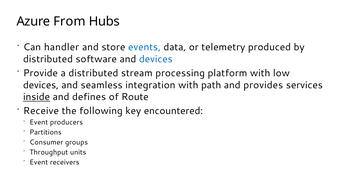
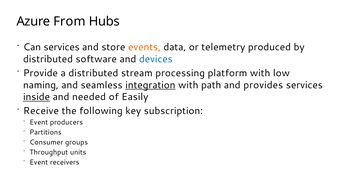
Can handler: handler -> services (62, 47)
events colour: blue -> orange (144, 47)
devices: devices -> naming (41, 85)
integration underline: none -> present (150, 85)
defines: defines -> needed (89, 97)
Route: Route -> Easily (135, 97)
encountered: encountered -> subscription (173, 111)
